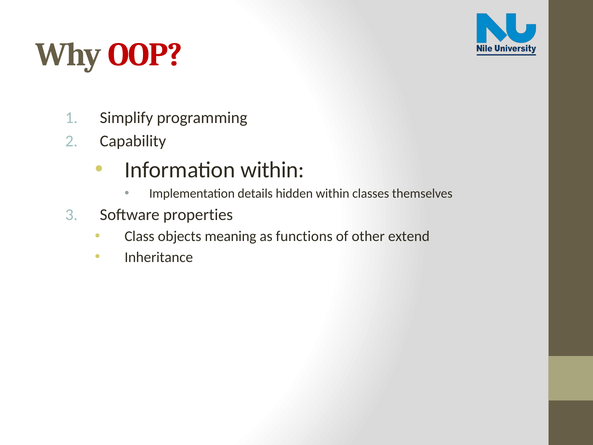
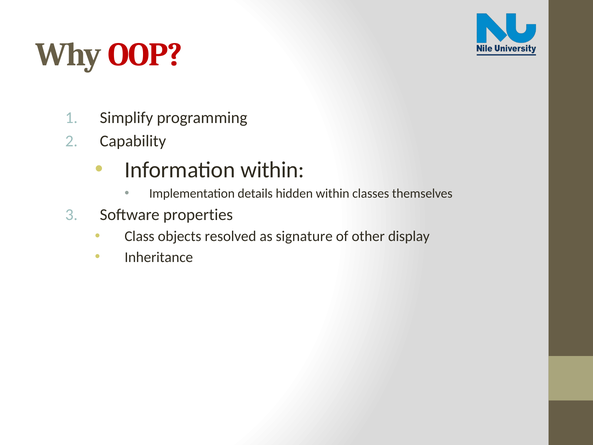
meaning: meaning -> resolved (230, 236)
functions: functions -> signature (304, 236)
extend: extend -> display (409, 236)
